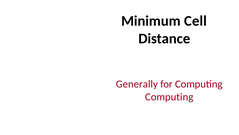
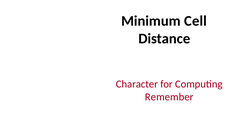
Generally: Generally -> Character (137, 84)
Computing: Computing -> Remember (169, 97)
